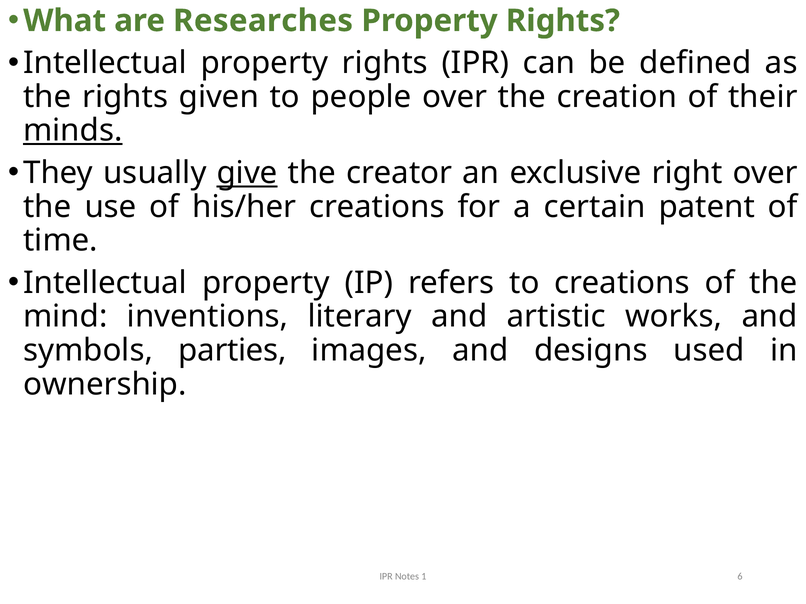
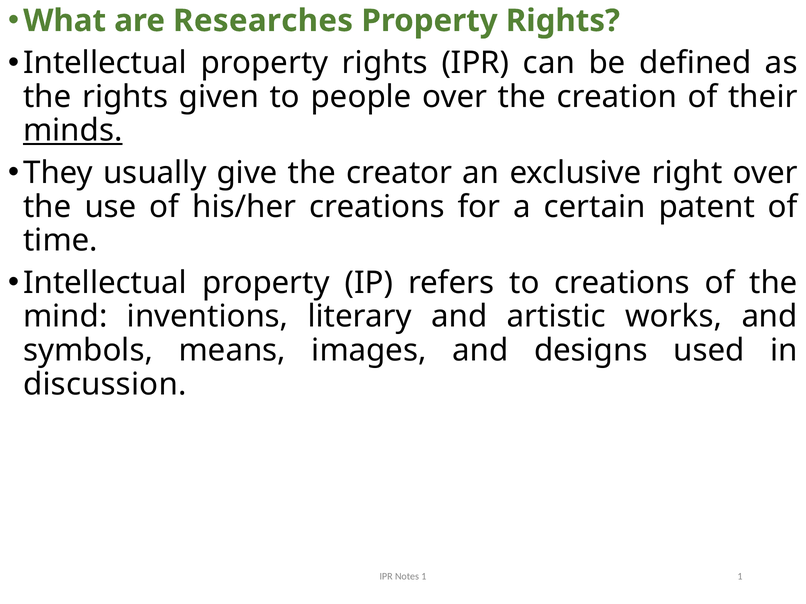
give underline: present -> none (247, 173)
parties: parties -> means (232, 351)
ownership: ownership -> discussion (105, 385)
1 6: 6 -> 1 (740, 577)
